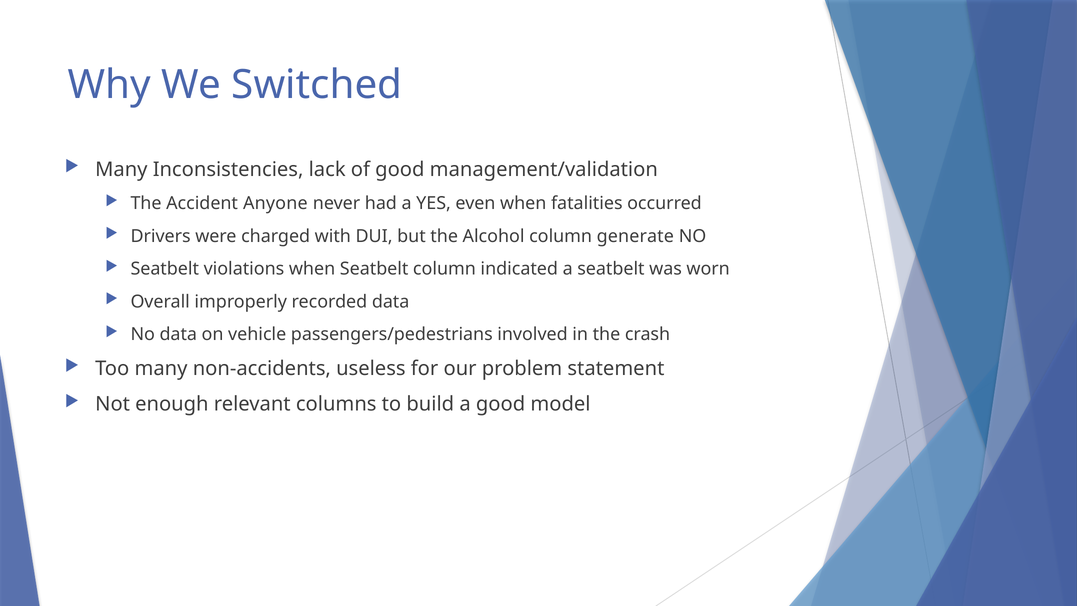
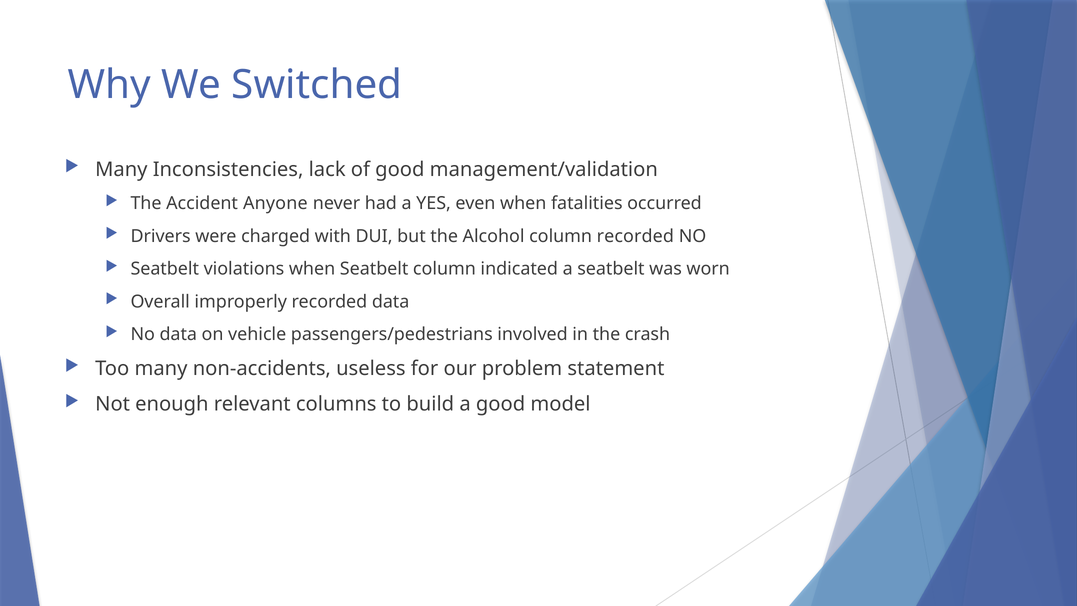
column generate: generate -> recorded (635, 236)
